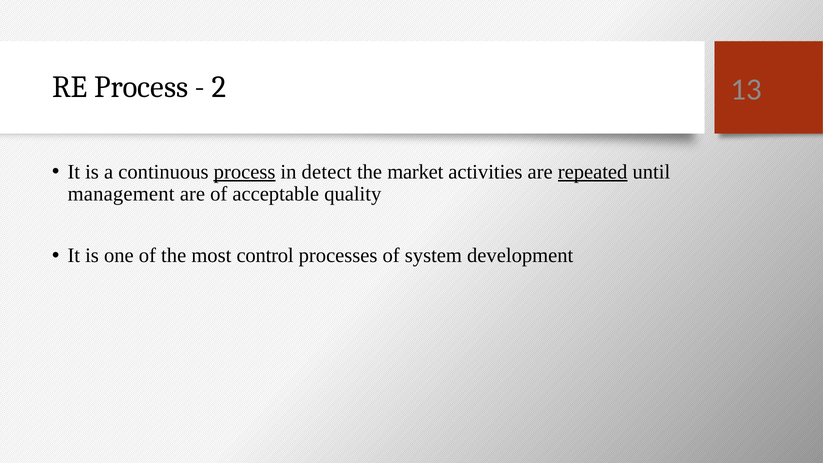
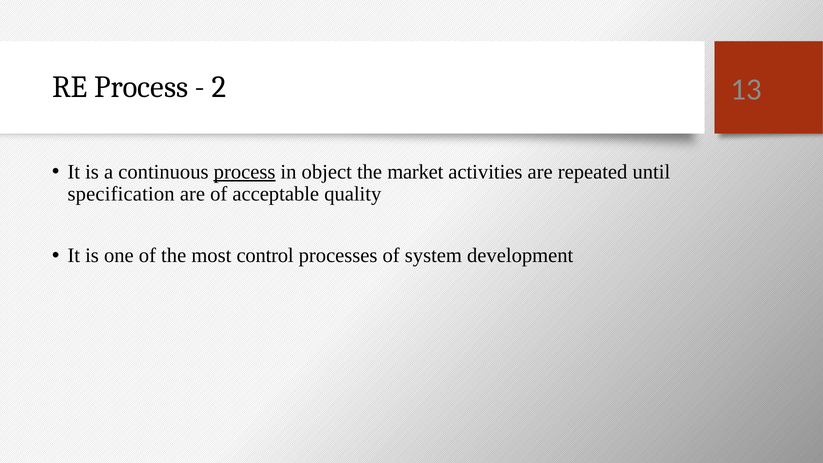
detect: detect -> object (327, 172)
repeated underline: present -> none (593, 172)
management: management -> specification (121, 194)
